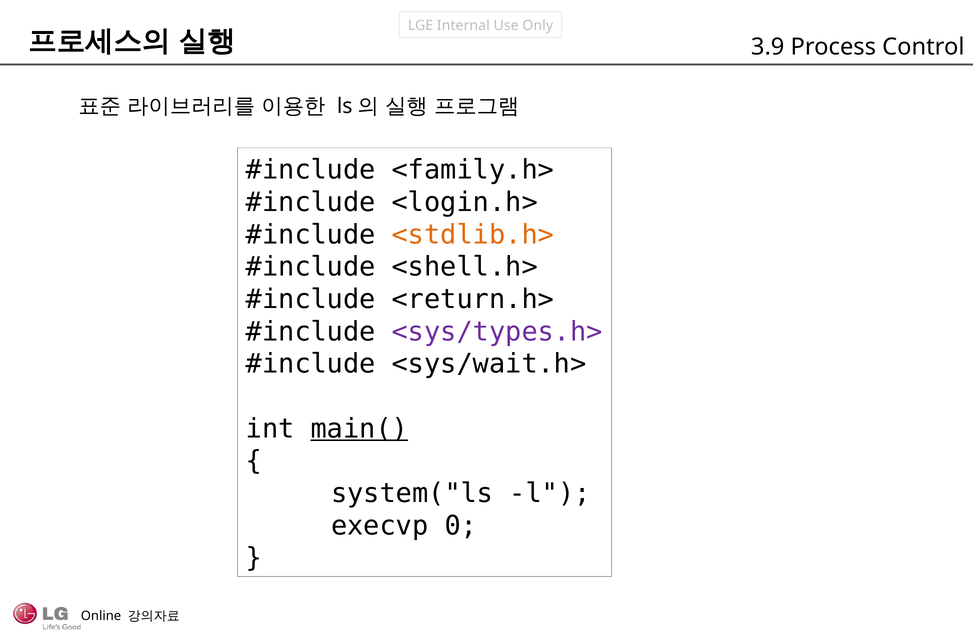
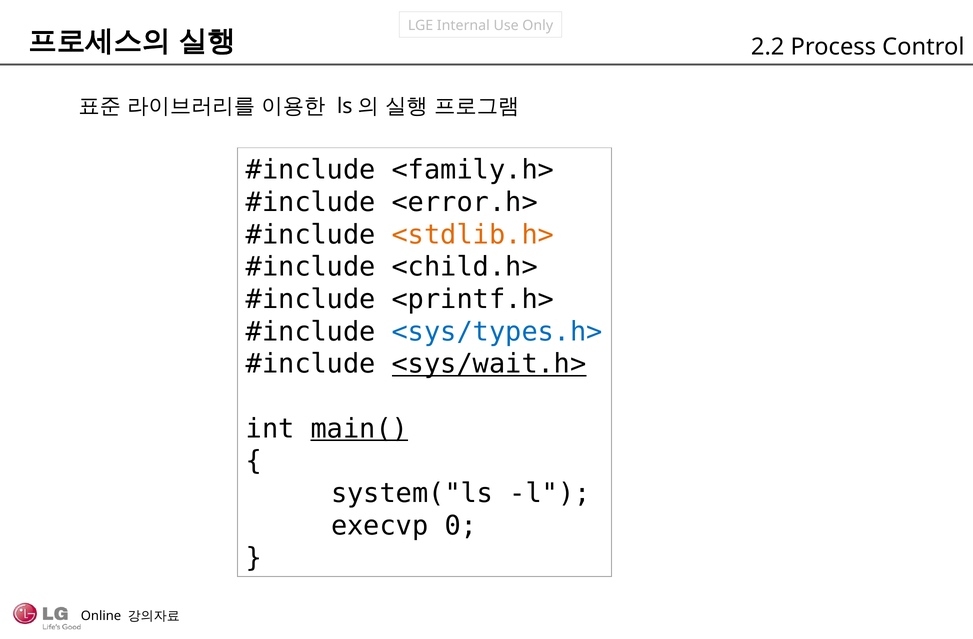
3.9: 3.9 -> 2.2 (768, 47)
<login.h>: <login.h> -> <error.h> (465, 202)
<shell.h>: <shell.h> -> <child.h> (465, 267)
<return.h>: <return.h> -> <printf.h> (473, 299)
<sys/types.h> colour: purple -> blue (497, 332)
<sys/wait.h> underline: none -> present (489, 364)
